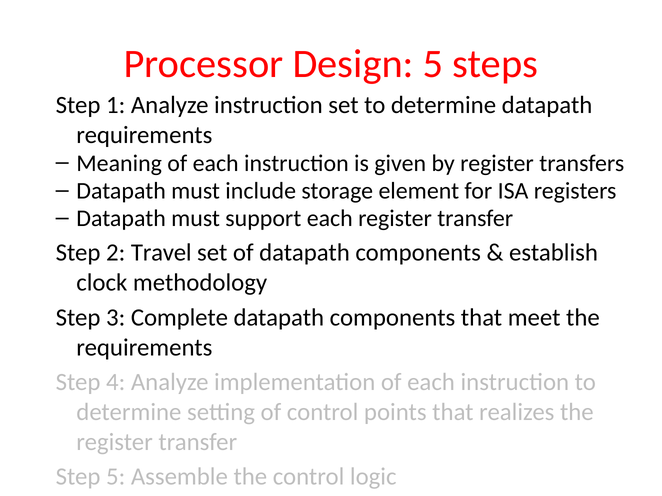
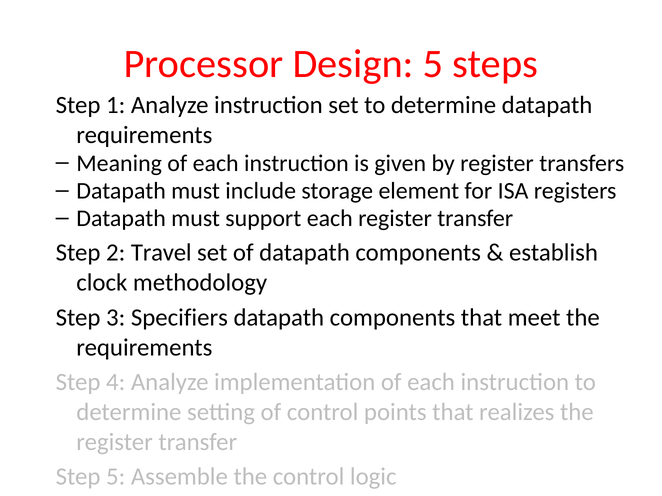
Complete: Complete -> Specifiers (179, 318)
